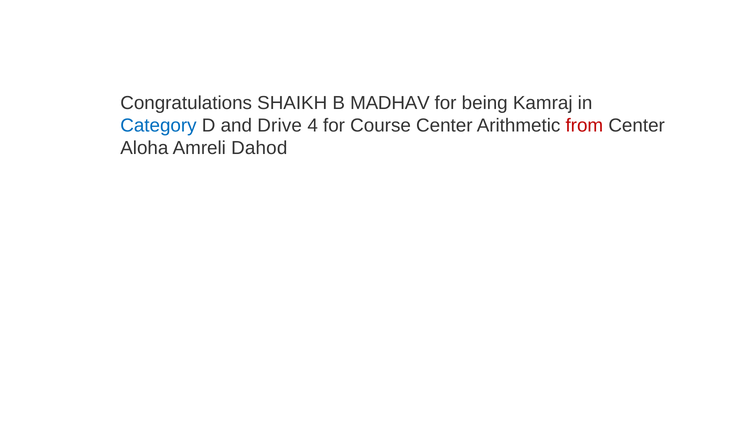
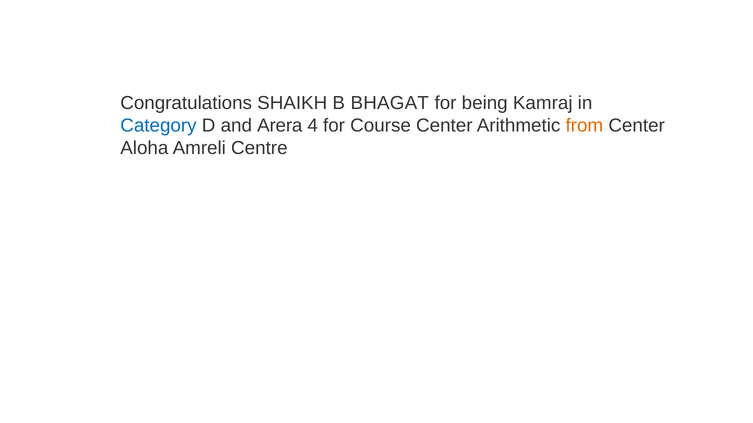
MADHAV: MADHAV -> BHAGAT (390, 103)
Drive: Drive -> Arera (280, 126)
from colour: red -> orange (584, 126)
Dahod: Dahod -> Centre (259, 148)
